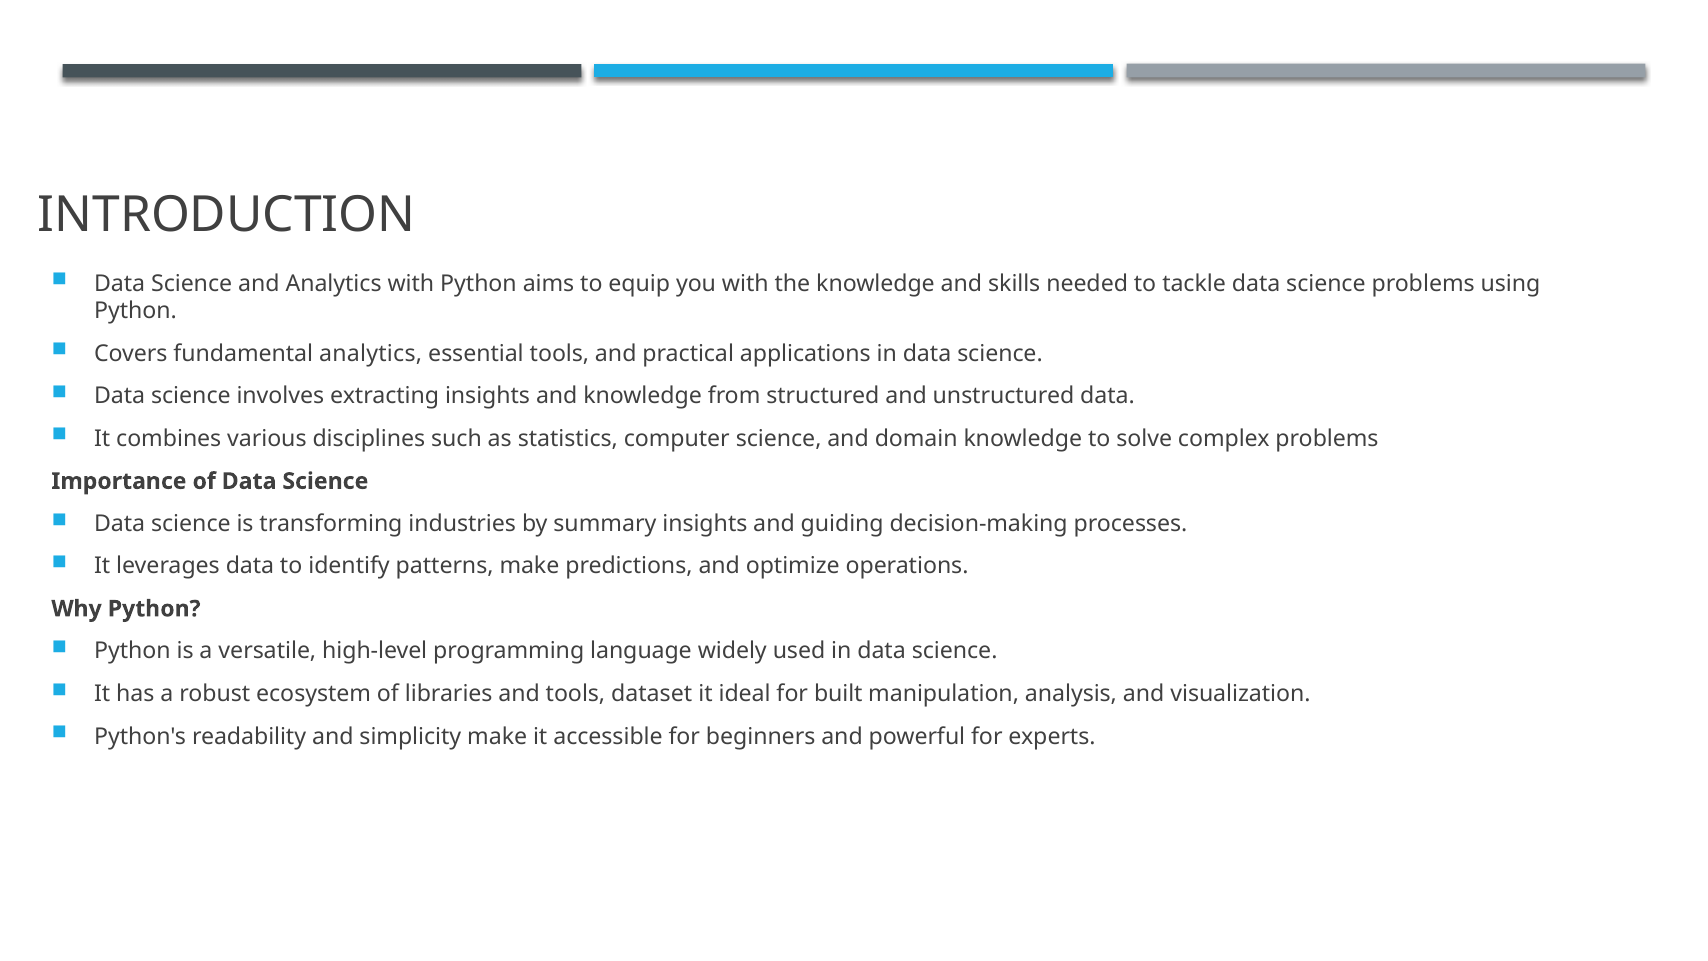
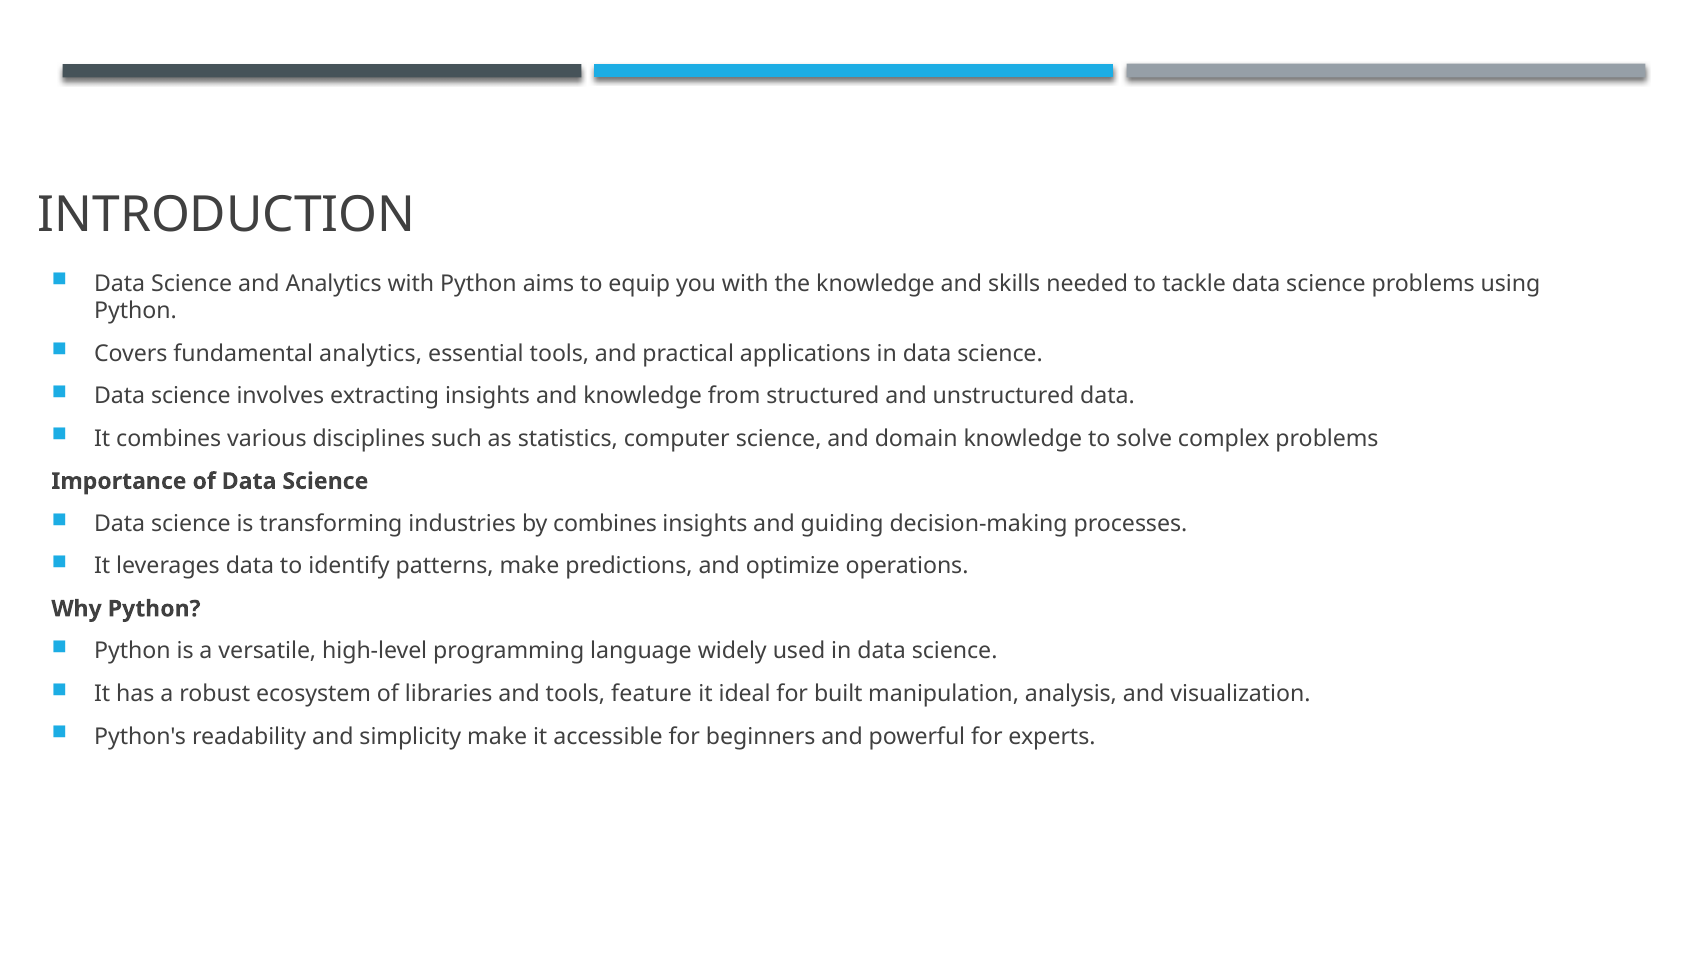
by summary: summary -> combines (605, 524)
dataset: dataset -> feature (652, 694)
